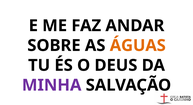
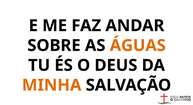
MINHA colour: purple -> orange (52, 85)
